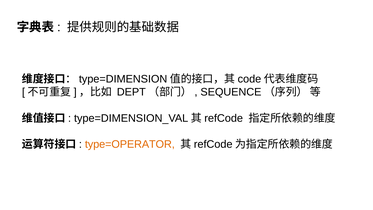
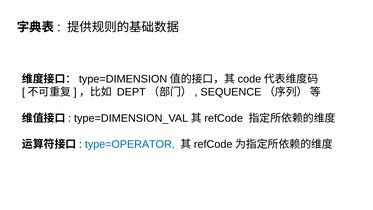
type=OPERATOR colour: orange -> blue (130, 144)
